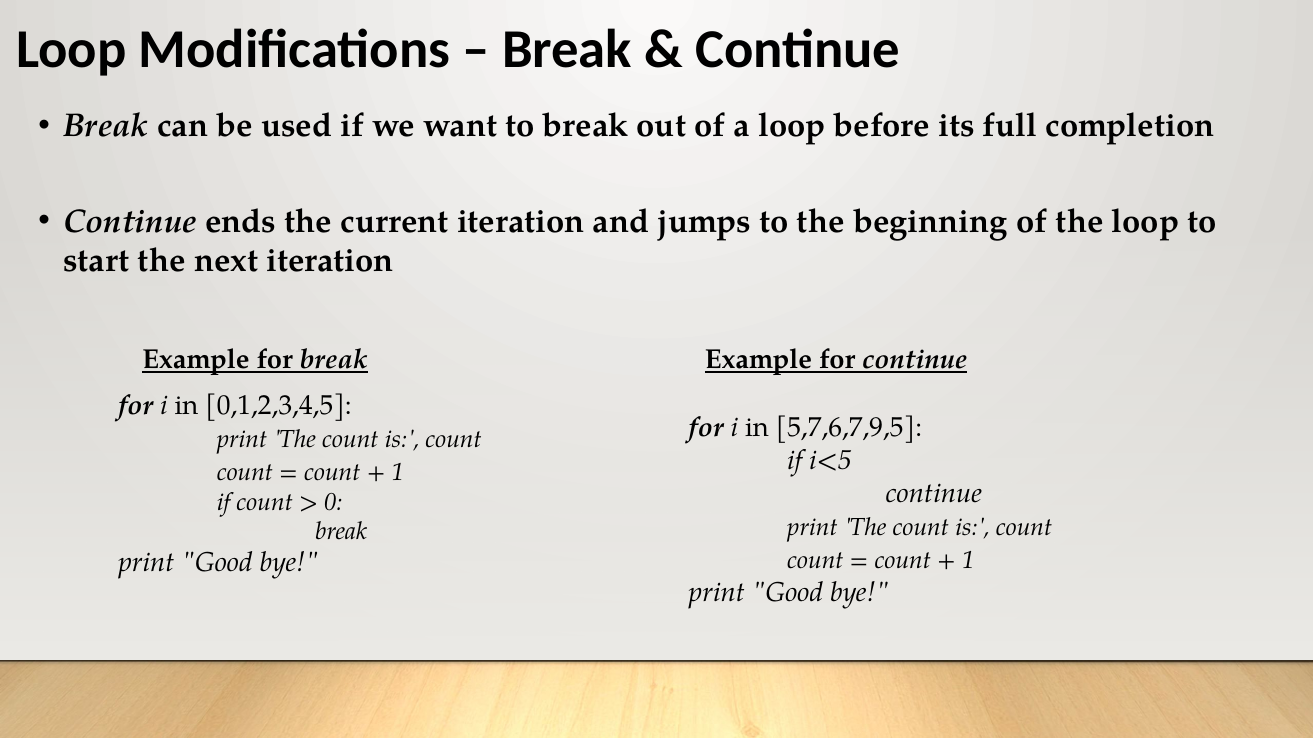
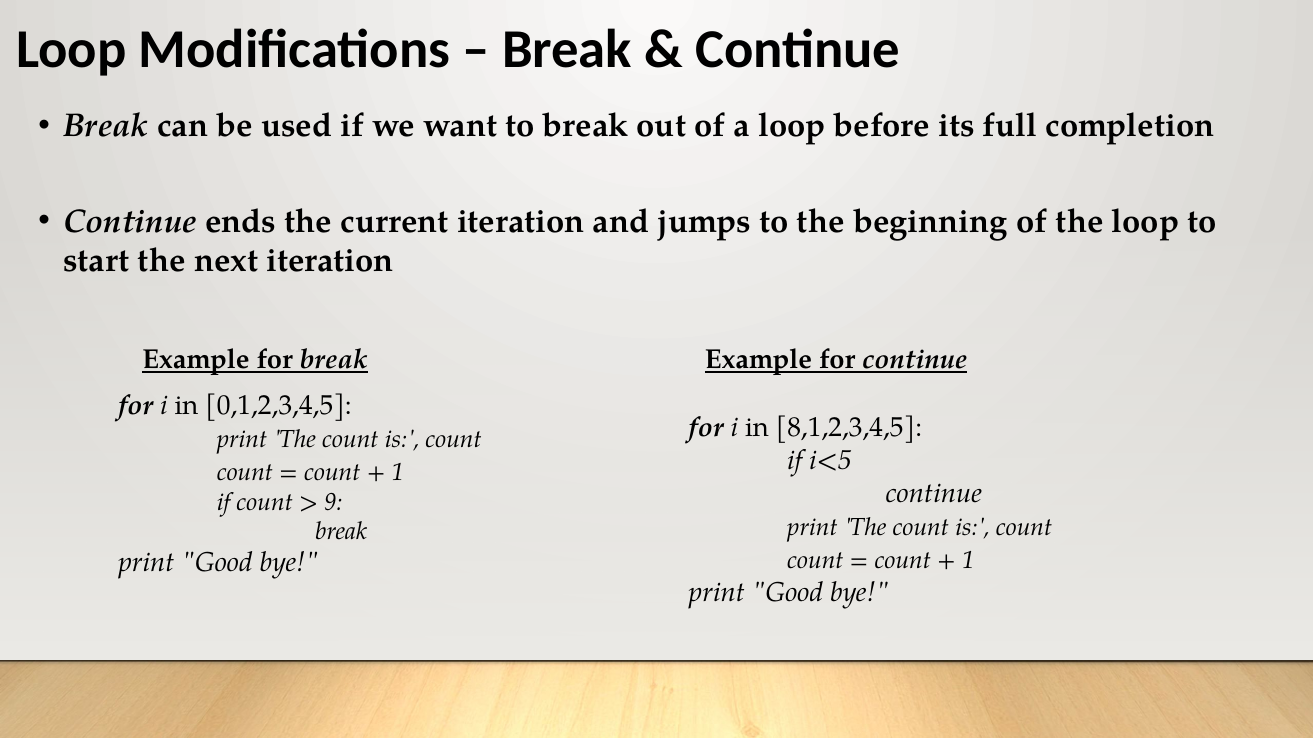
5,7,6,7,9,5: 5,7,6,7,9,5 -> 8,1,2,3,4,5 (849, 428)
0: 0 -> 9 (333, 502)
